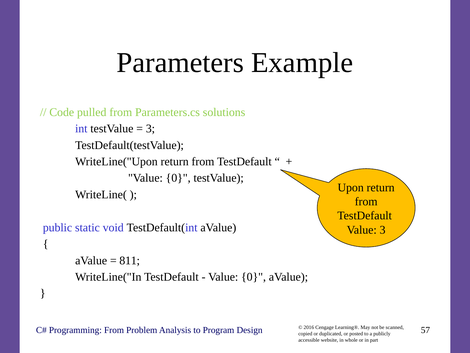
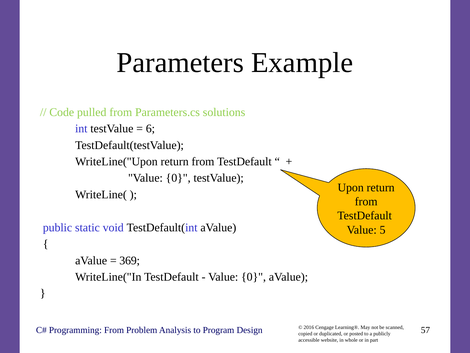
3: 3 -> 6 (150, 128)
Value 3: 3 -> 5 (383, 230)
811: 811 -> 369 (130, 260)
